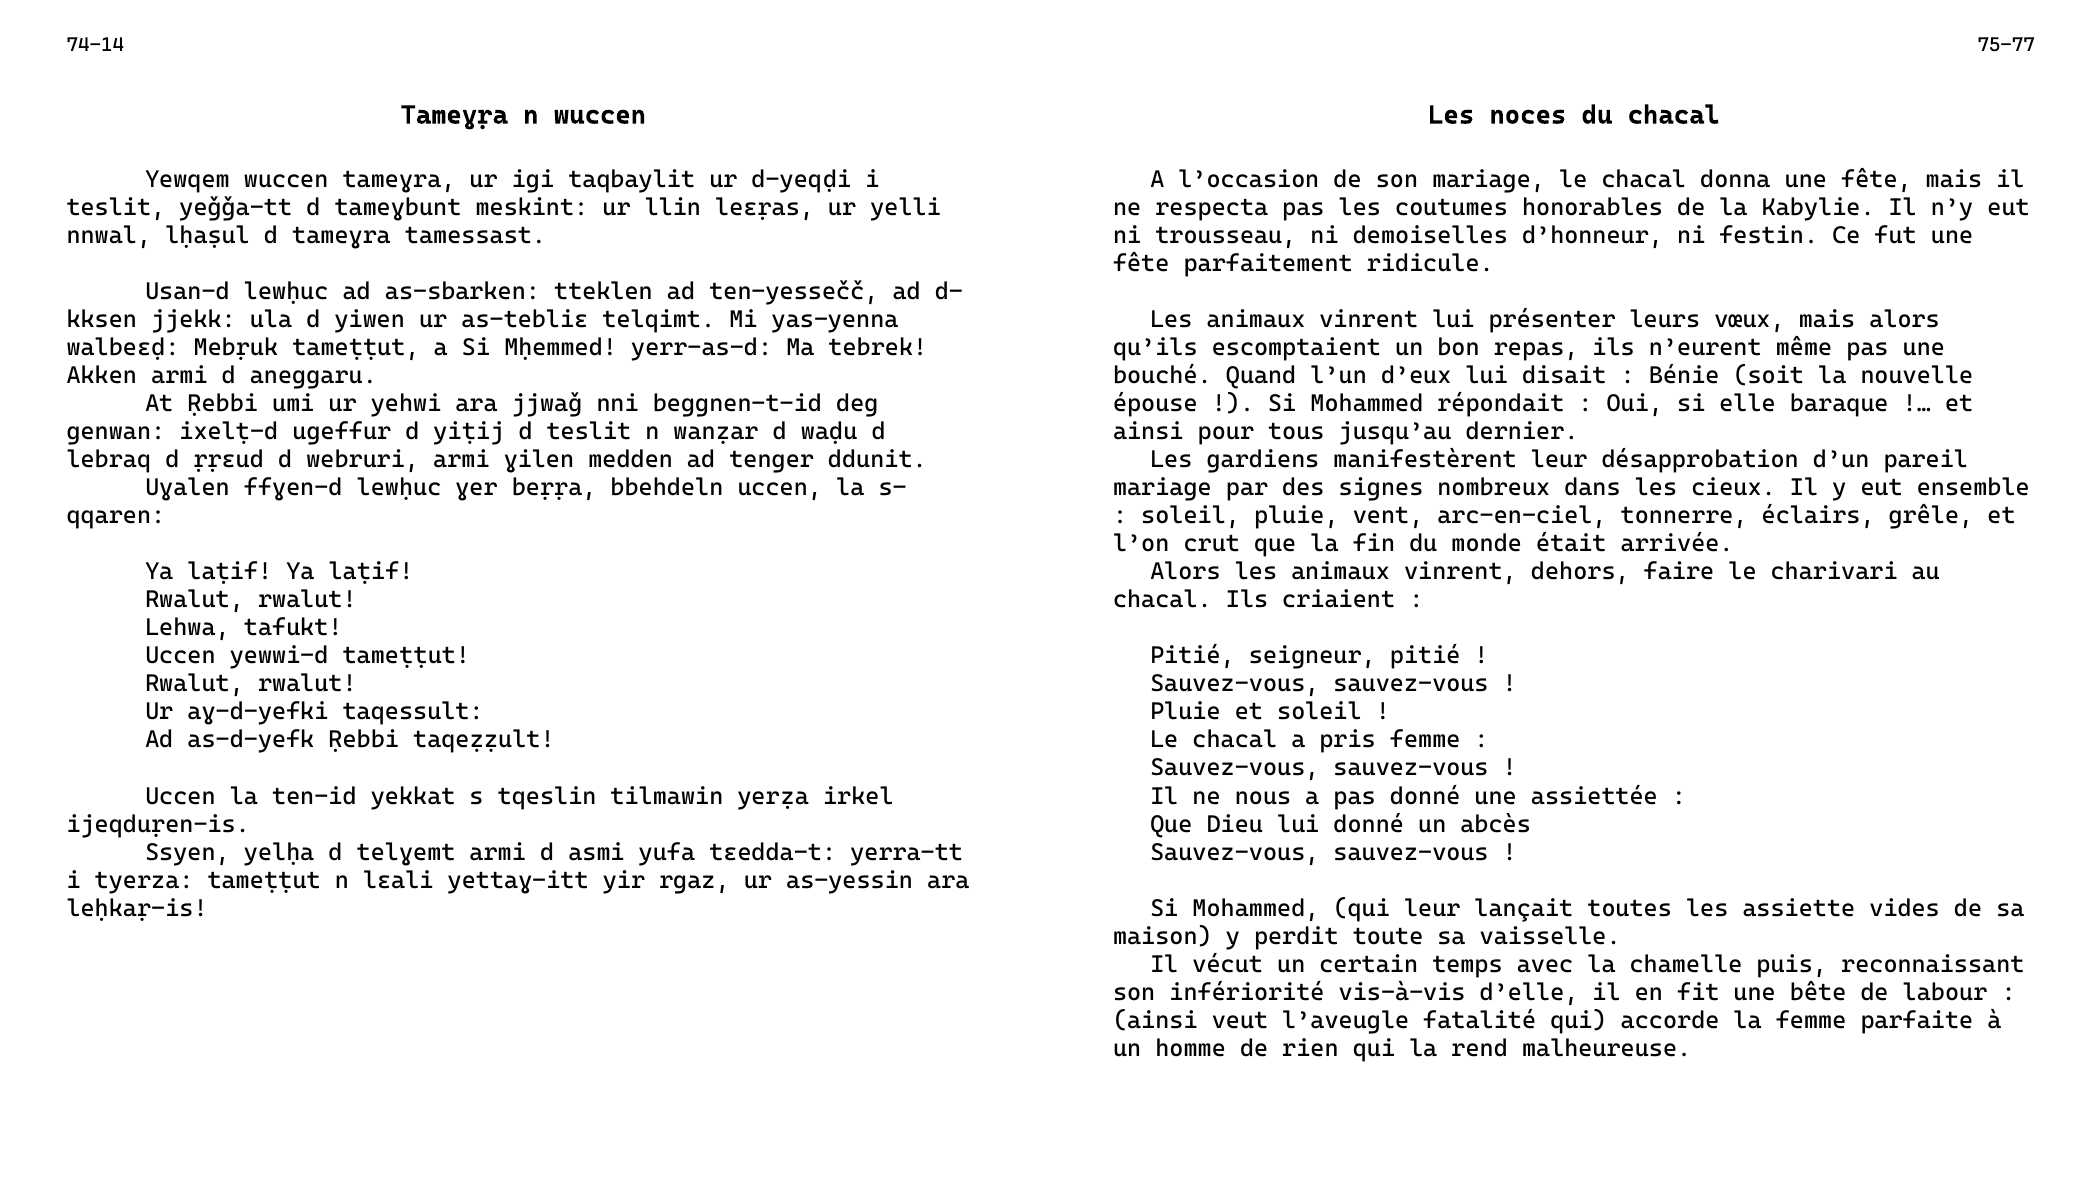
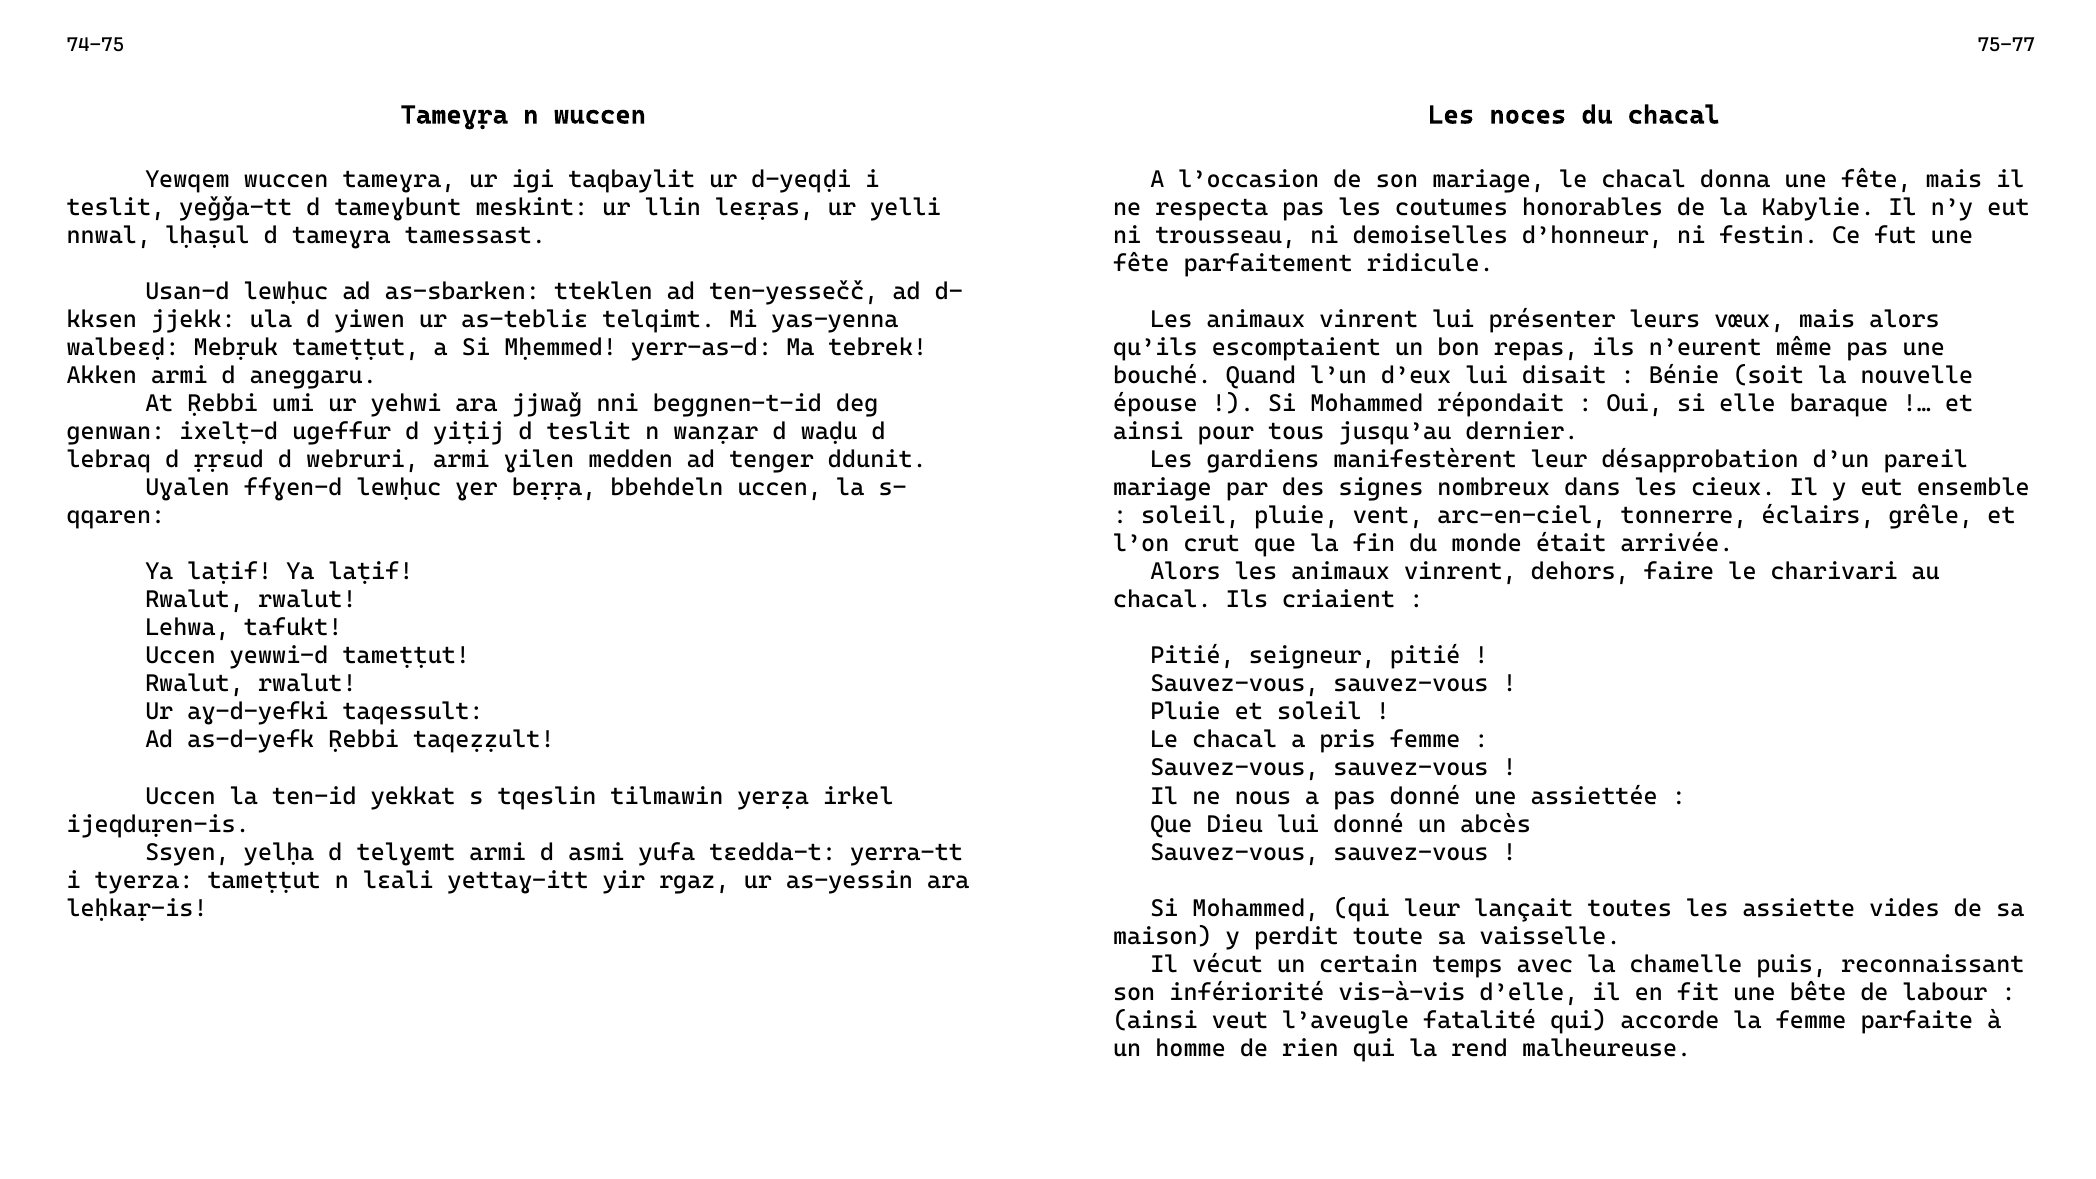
74-14: 74-14 -> 74-75 (95, 45)
